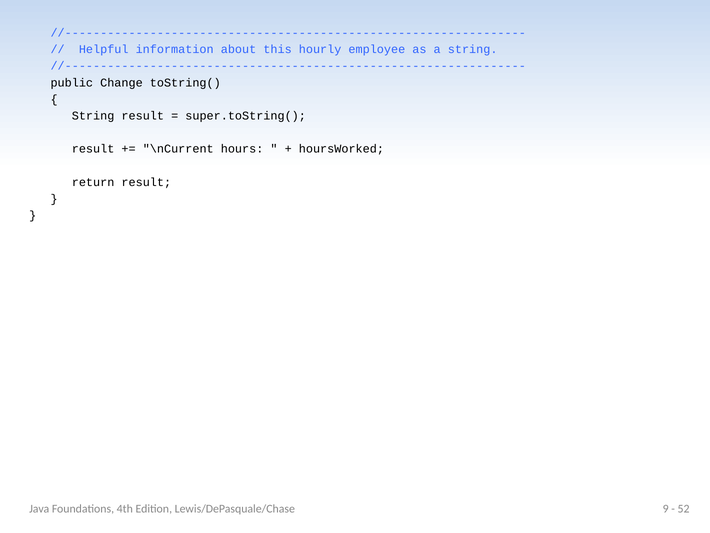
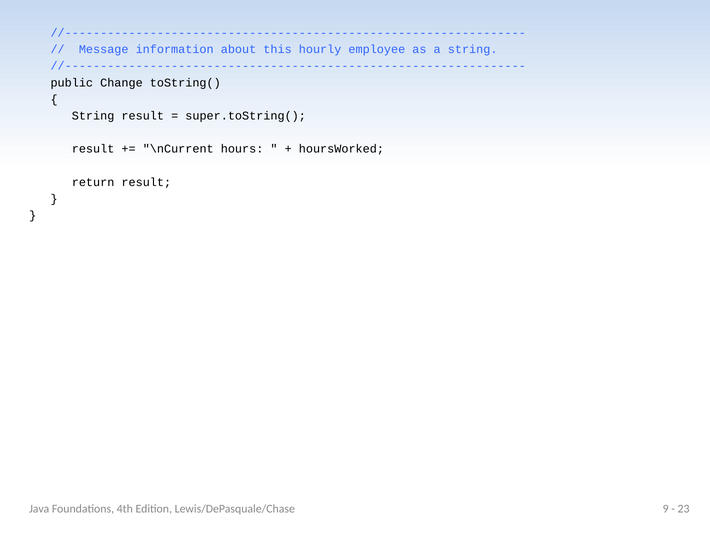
Helpful: Helpful -> Message (104, 49)
52: 52 -> 23 (684, 508)
